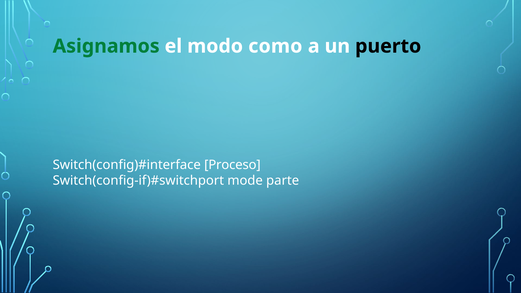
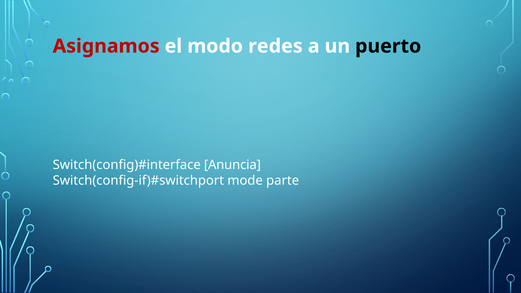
Asignamos colour: green -> red (106, 46)
como: como -> redes (275, 46)
Proceso: Proceso -> Anuncia (232, 165)
